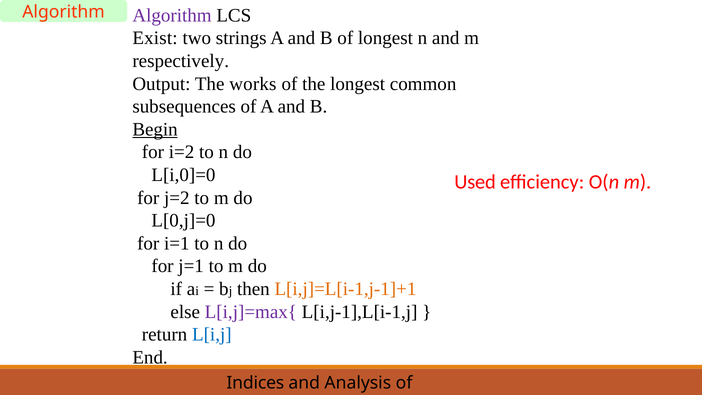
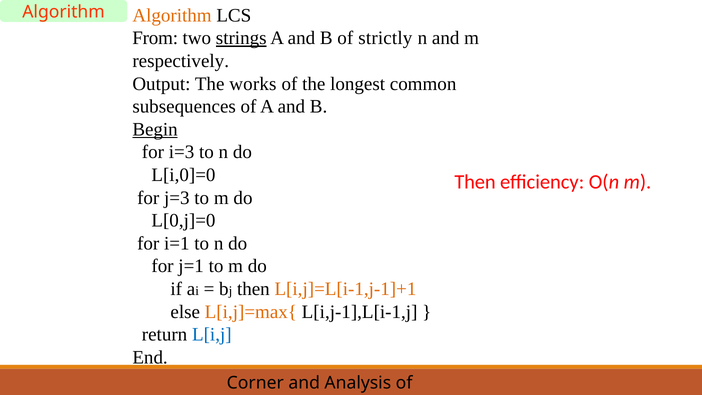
Algorithm colour: purple -> orange (172, 15)
Exist: Exist -> From (155, 38)
strings underline: none -> present (241, 38)
of longest: longest -> strictly (385, 38)
i=2: i=2 -> i=3 (182, 152)
Used: Used -> Then (475, 182)
j=2: j=2 -> j=3 (177, 198)
L[i,j]=max{ colour: purple -> orange (251, 312)
Indices: Indices -> Corner (255, 383)
